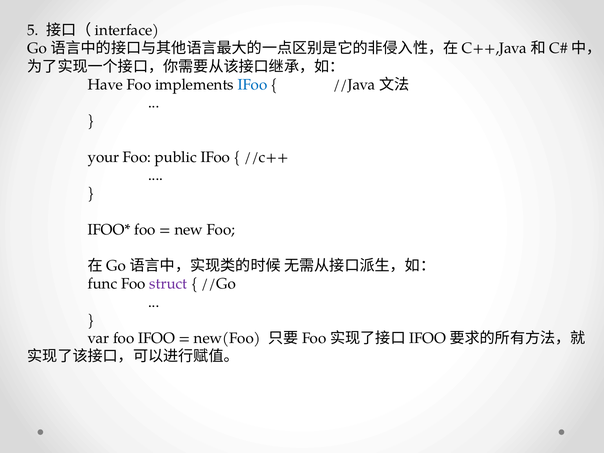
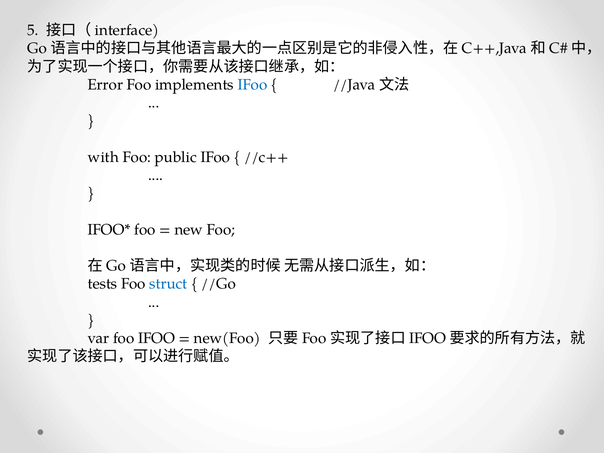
Have: Have -> Error (105, 85)
your: your -> with (103, 157)
func: func -> tests (103, 284)
struct colour: purple -> blue (168, 284)
